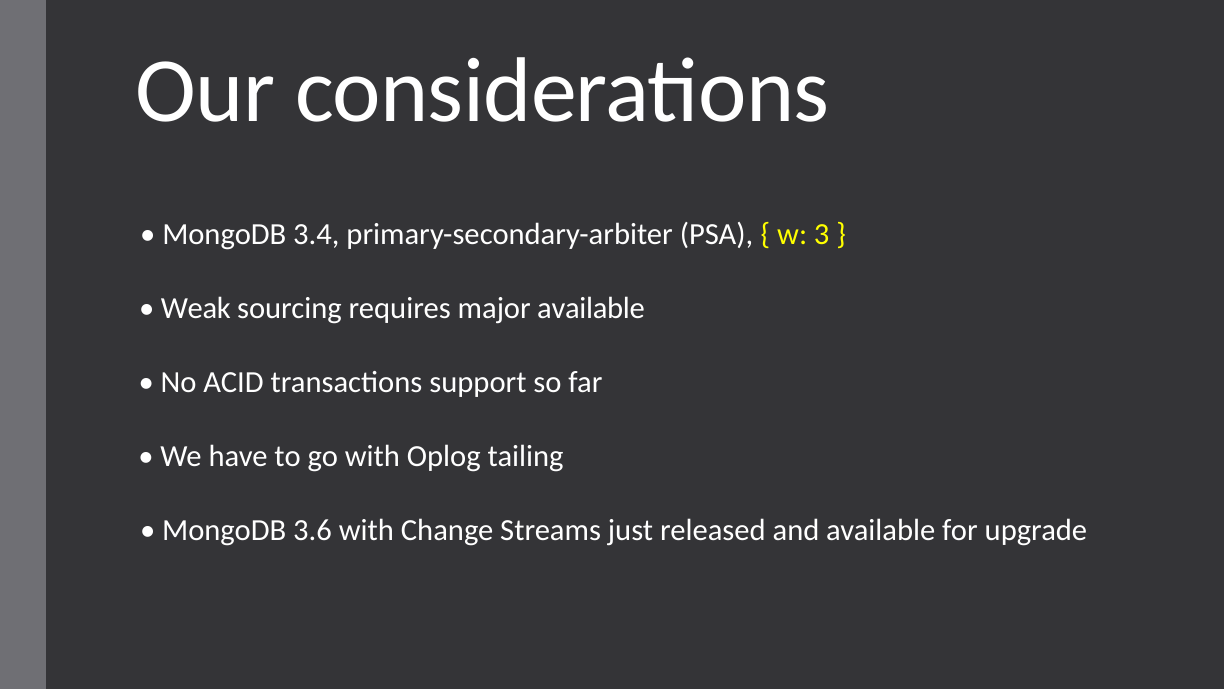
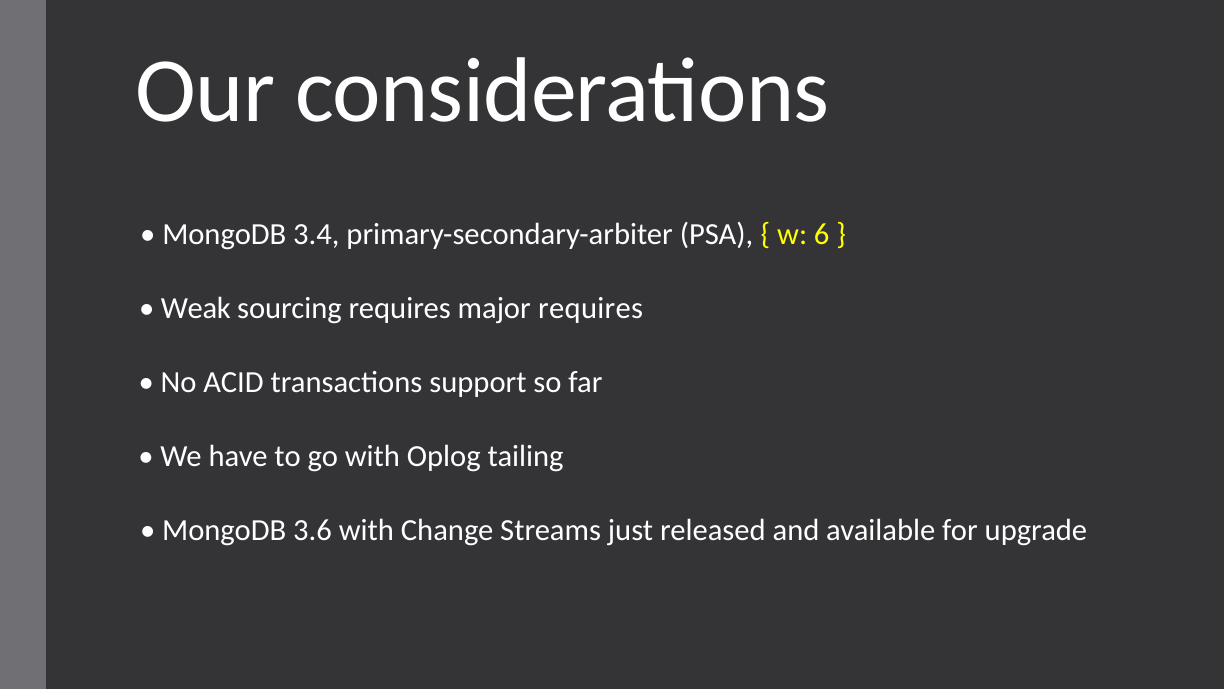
3: 3 -> 6 (822, 234)
major available: available -> requires (591, 308)
